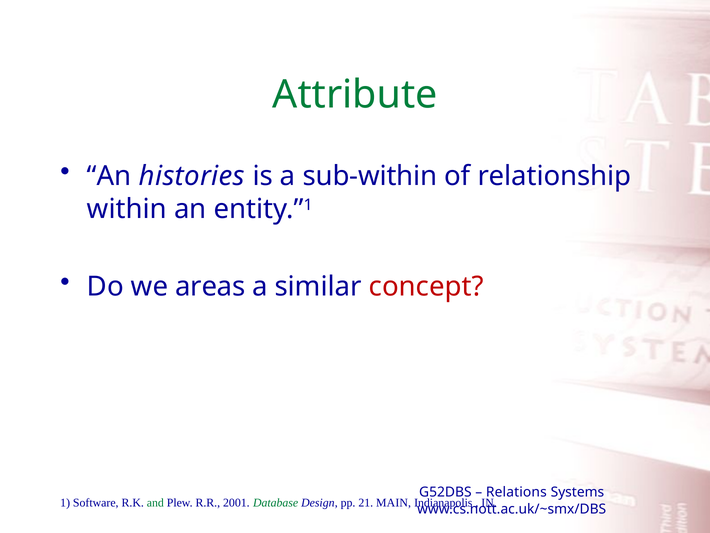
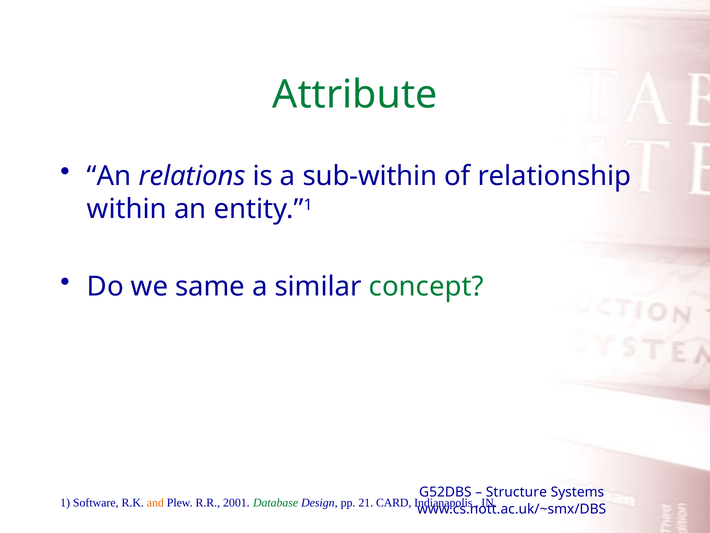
histories: histories -> relations (192, 176)
areas: areas -> same (210, 286)
concept colour: red -> green (426, 286)
Relations: Relations -> Structure (516, 492)
and colour: green -> orange (155, 502)
MAIN: MAIN -> CARD (394, 502)
